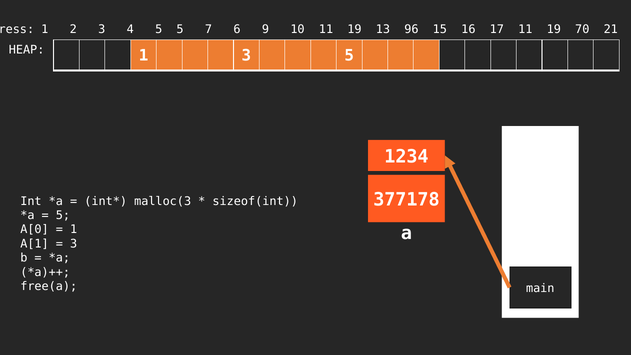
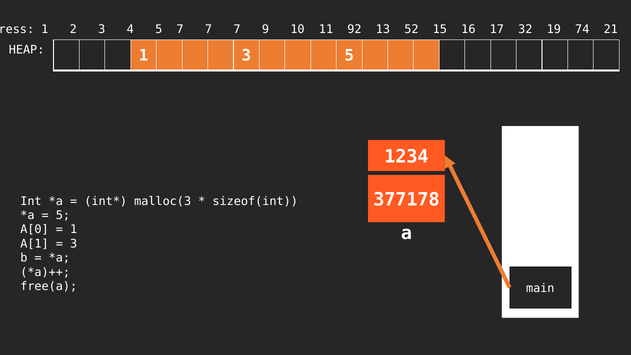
5 5: 5 -> 7 (180, 30)
6: 6 -> 7 (237, 30)
10 11 19: 19 -> 92 (354, 30)
96: 96 -> 52 (411, 30)
17 11: 11 -> 32 (525, 30)
70: 70 -> 74 (582, 30)
